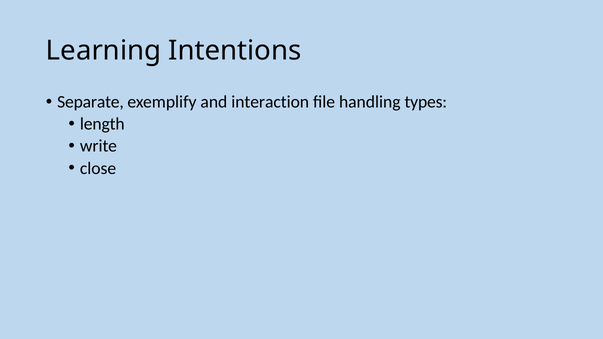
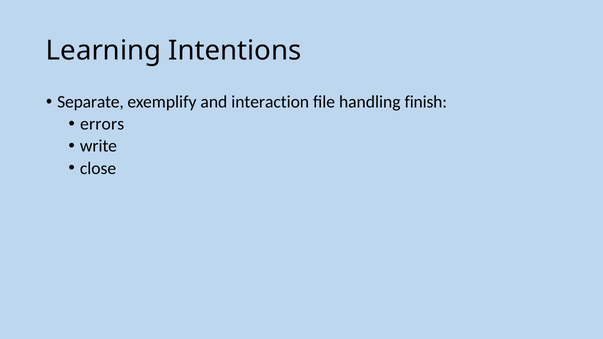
types: types -> finish (426, 102)
length: length -> errors (102, 124)
